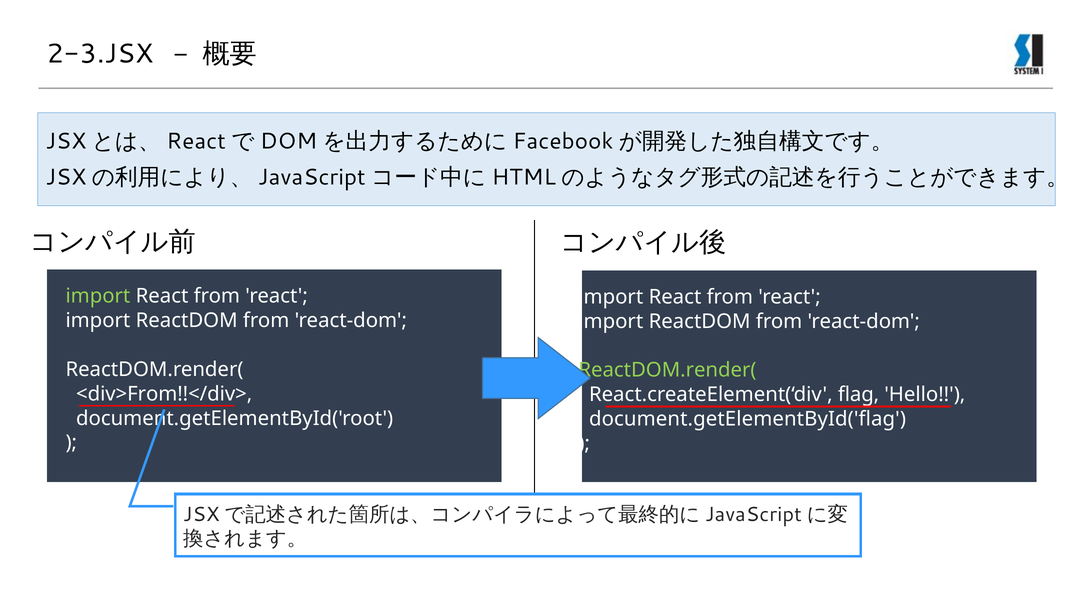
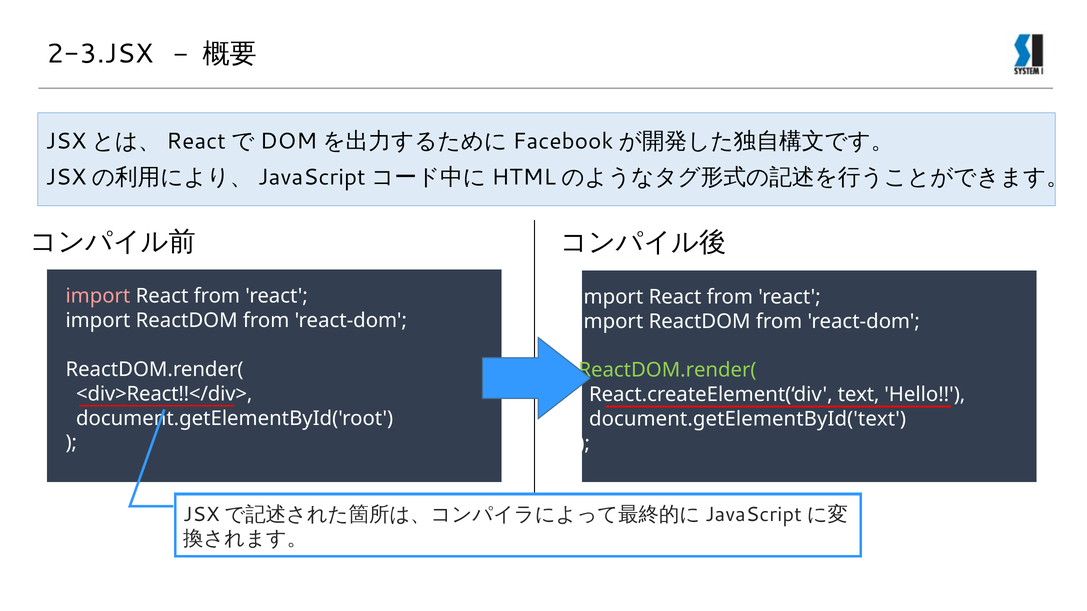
import colour: light green -> pink (98, 296)
<div>From!!</div>: <div>From!!</div> -> <div>React!!</div> (164, 394)
flag: flag -> text (859, 395)
document.getElementById('flag: document.getElementById('flag -> document.getElementById('text (748, 419)
